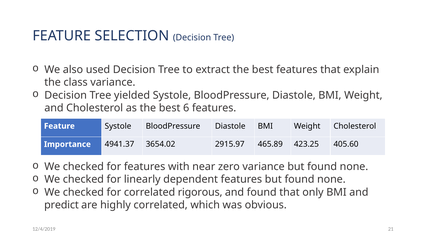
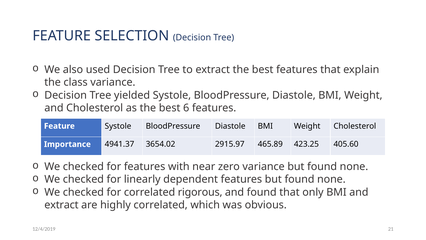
predict: predict -> extract (61, 205)
